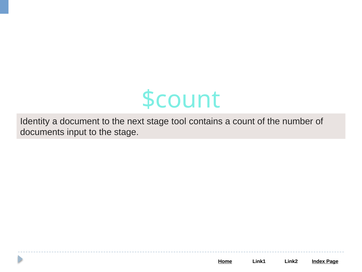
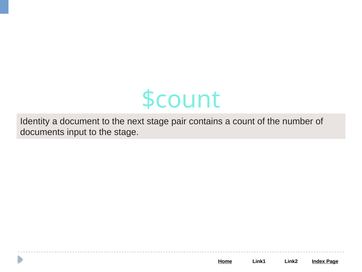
tool: tool -> pair (179, 121)
